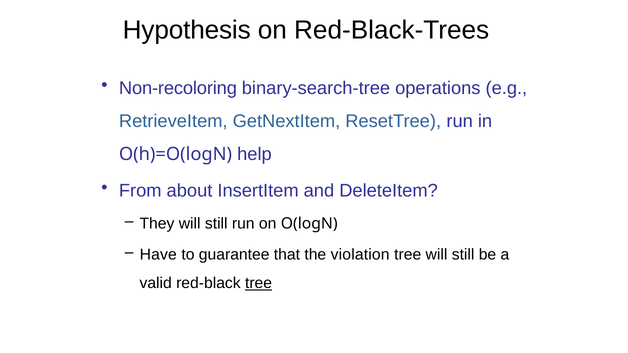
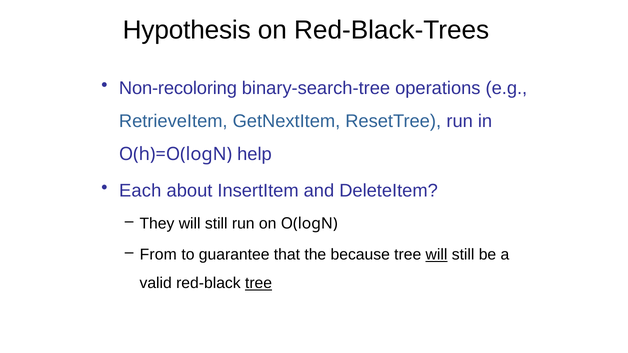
From: From -> Each (140, 191)
Have: Have -> From (158, 255)
violation: violation -> because (360, 255)
will underline: none -> present (437, 255)
